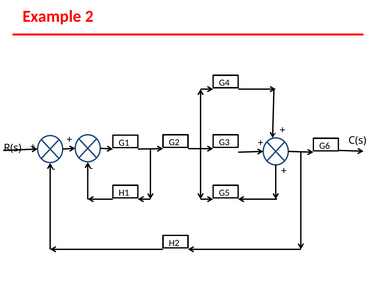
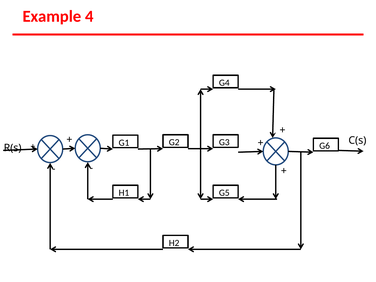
2: 2 -> 4 (89, 16)
